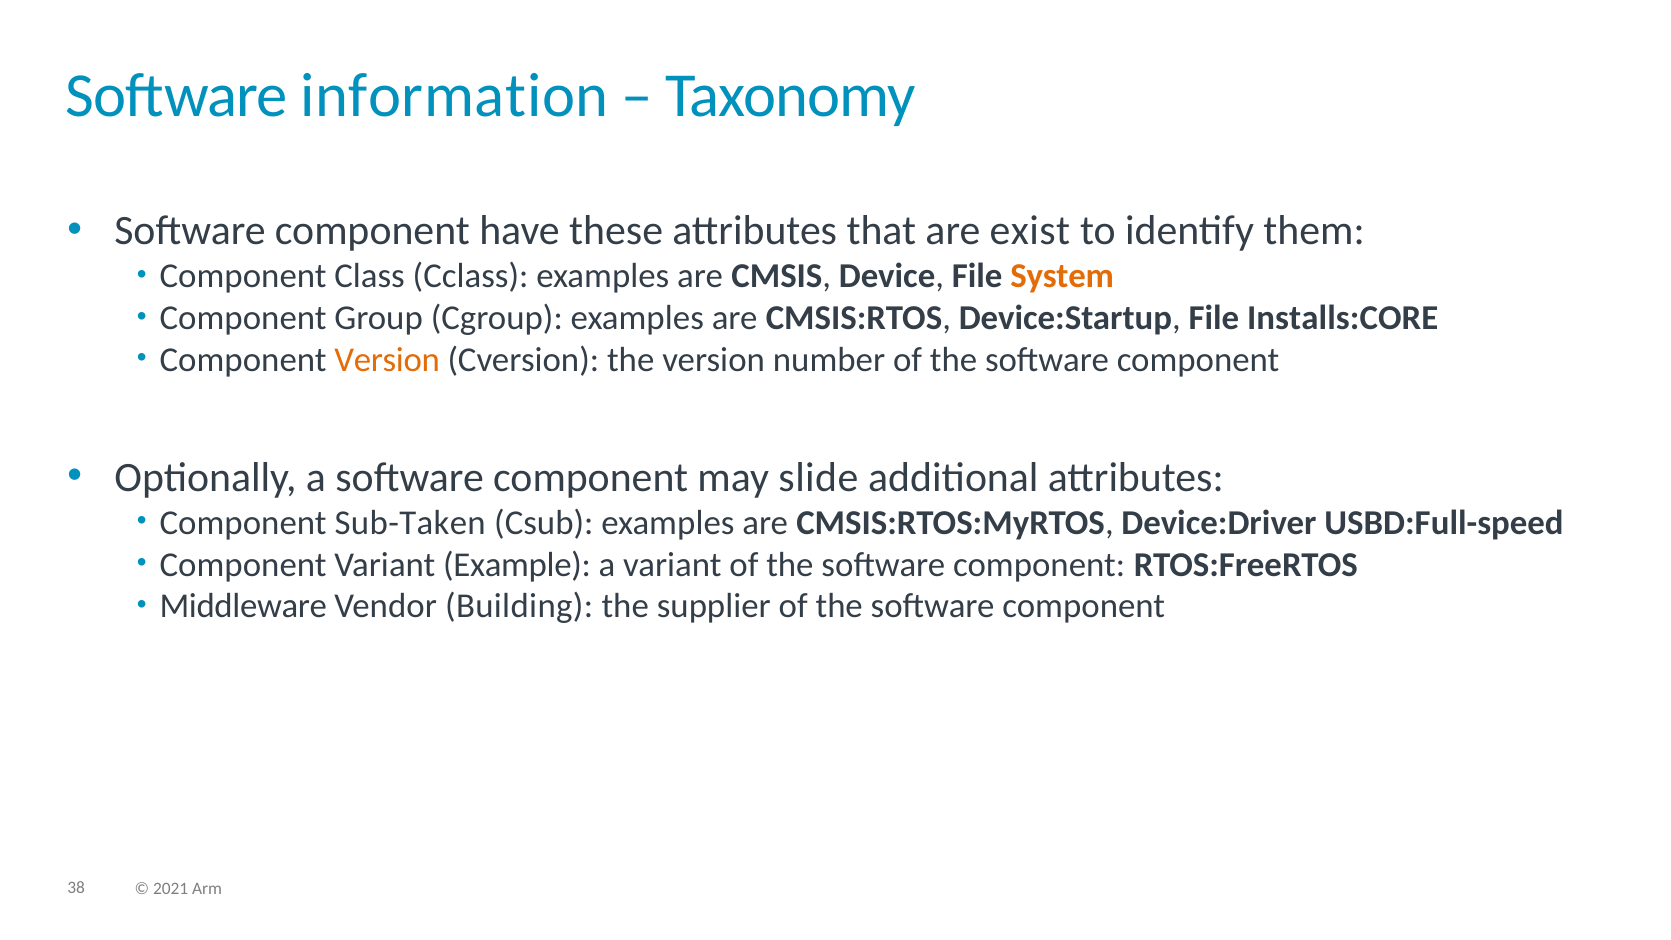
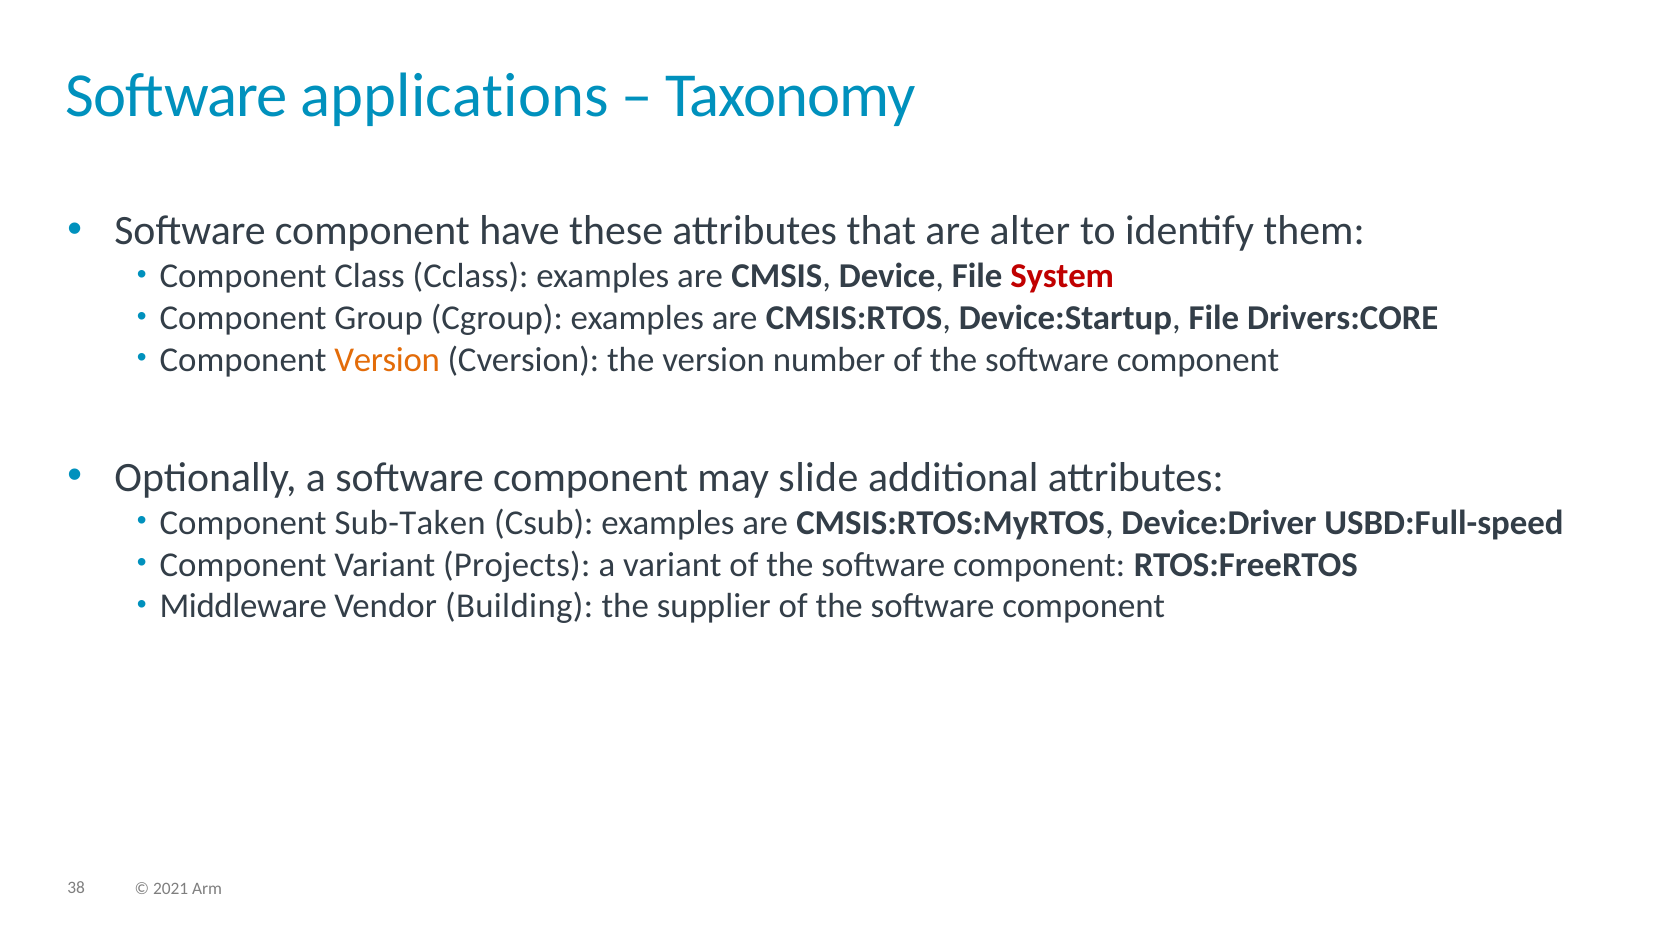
information: information -> applications (455, 96)
exist: exist -> alter (1030, 231)
System colour: orange -> red (1062, 276)
Installs:CORE: Installs:CORE -> Drivers:CORE (1343, 318)
Example: Example -> Projects (517, 565)
